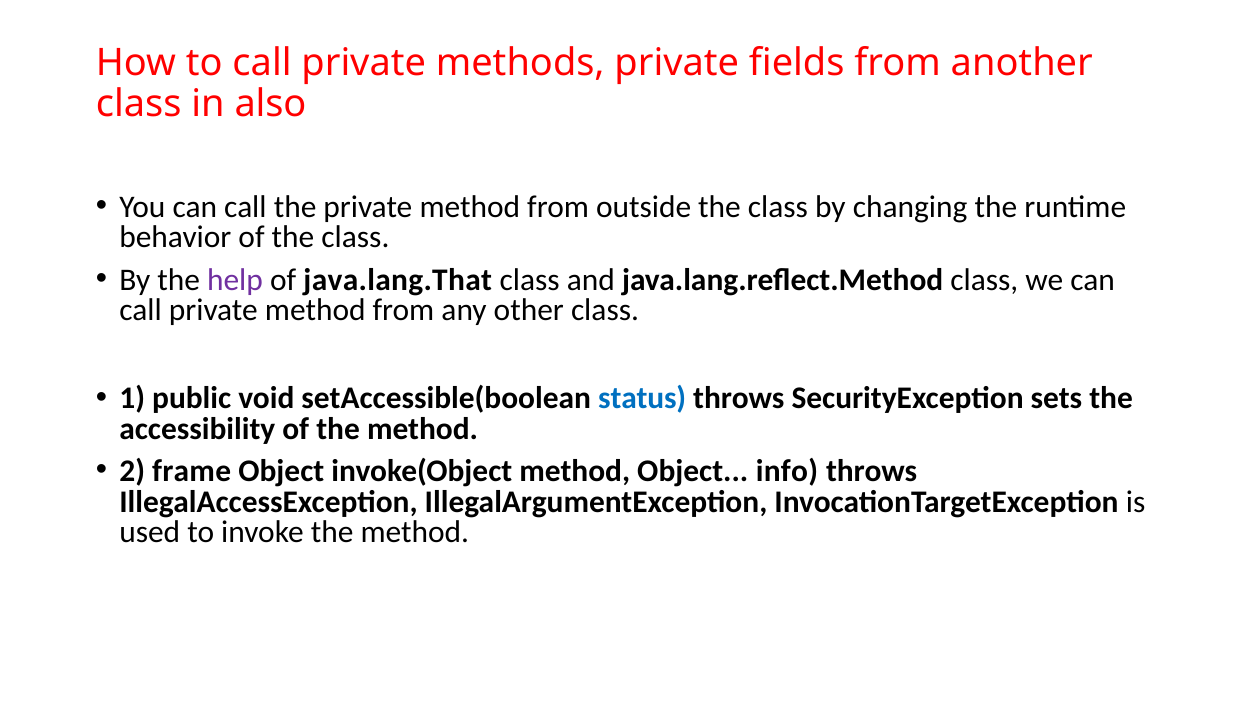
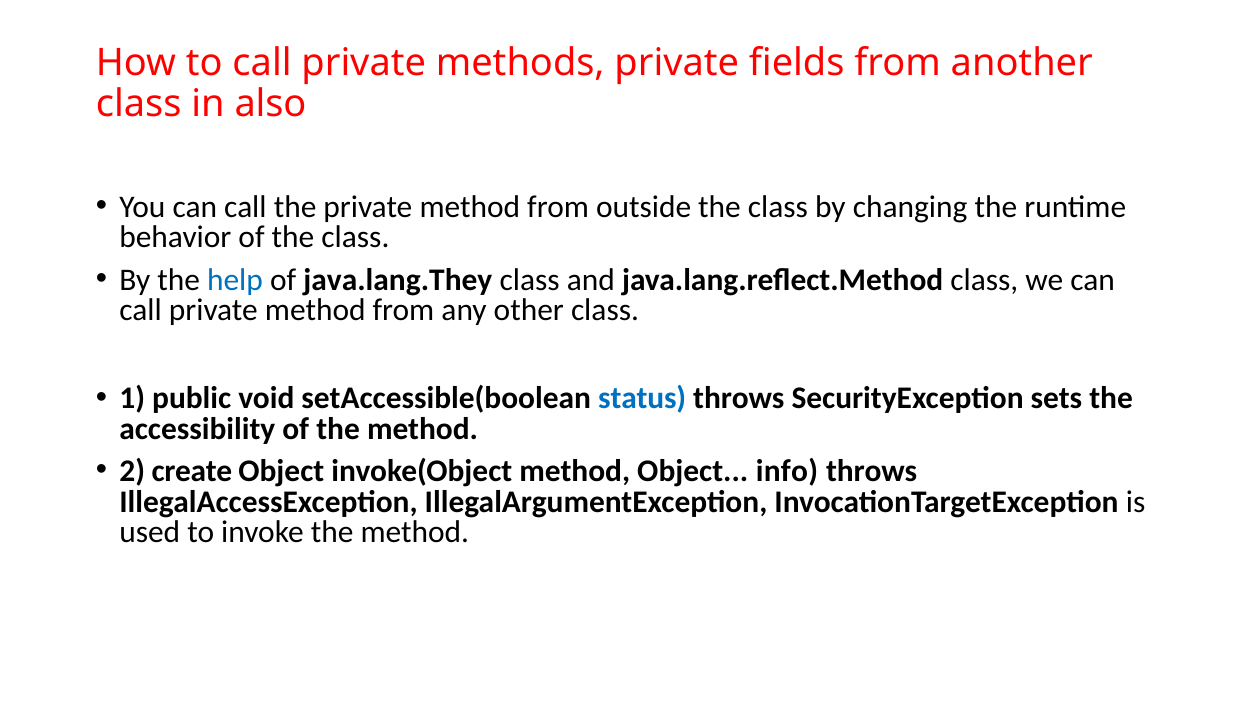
help colour: purple -> blue (235, 280)
java.lang.That: java.lang.That -> java.lang.They (398, 280)
frame: frame -> create (192, 471)
